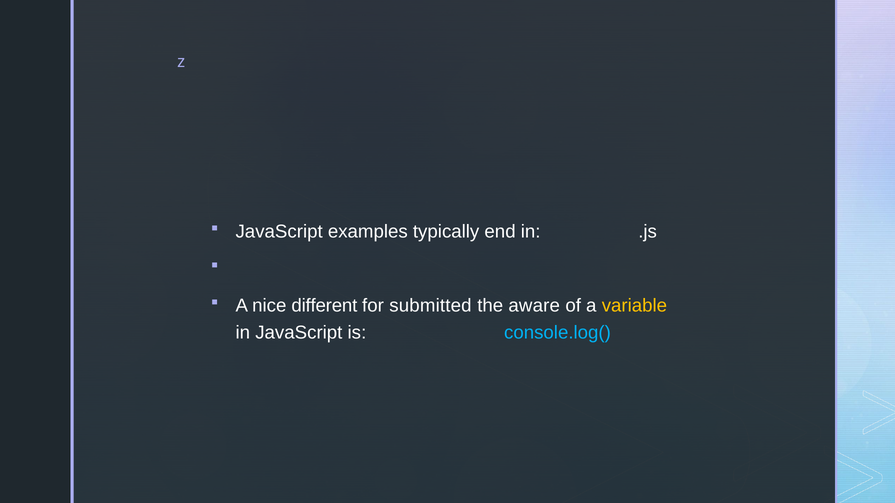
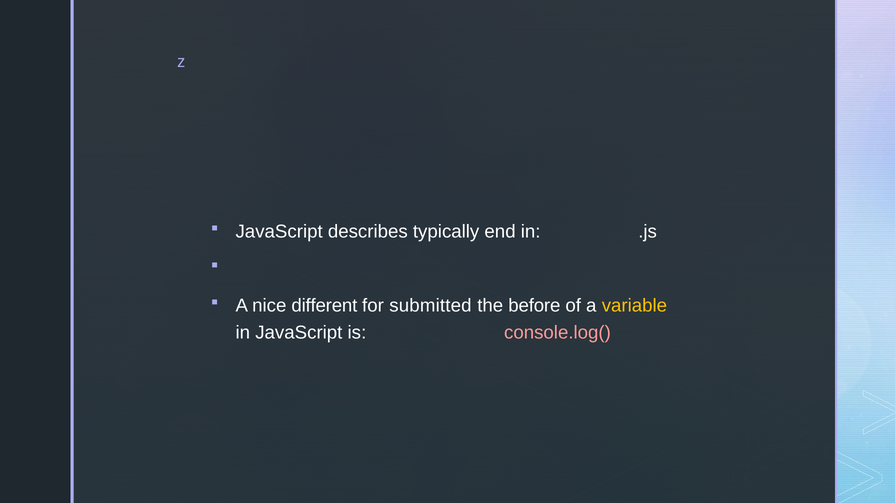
examples: examples -> describes (368, 232)
aware: aware -> before (534, 306)
console.log( colour: light blue -> pink (557, 333)
